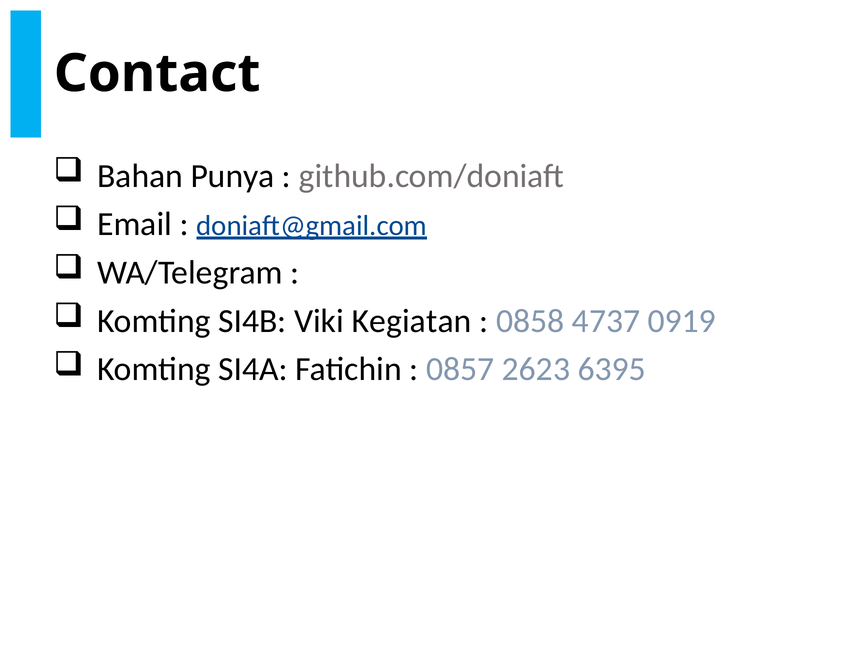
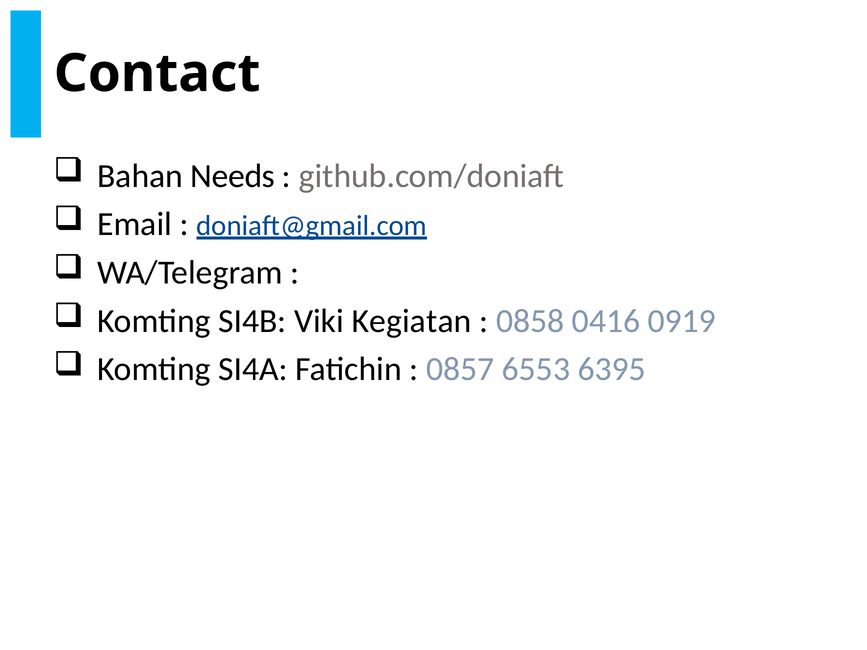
Punya: Punya -> Needs (233, 176)
4737: 4737 -> 0416 (606, 321)
2623: 2623 -> 6553 (536, 369)
